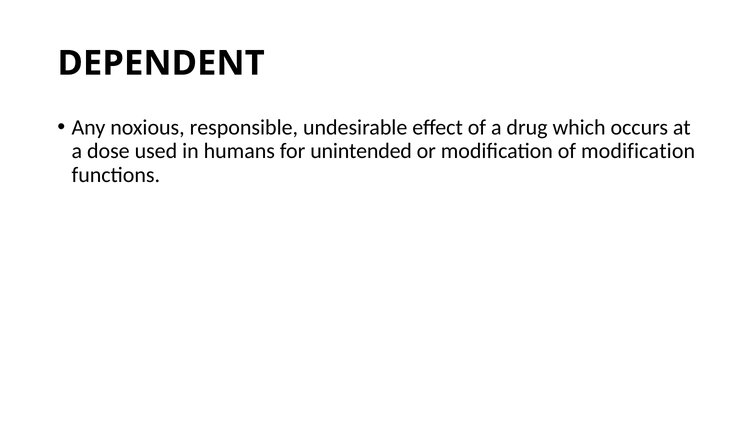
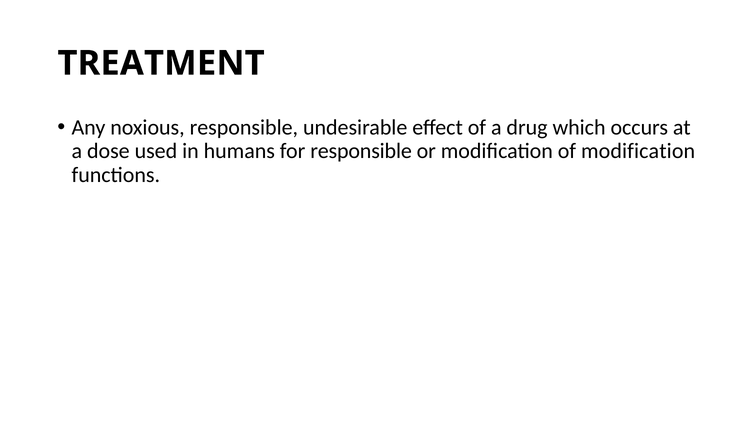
DEPENDENT: DEPENDENT -> TREATMENT (161, 63)
for unintended: unintended -> responsible (361, 151)
